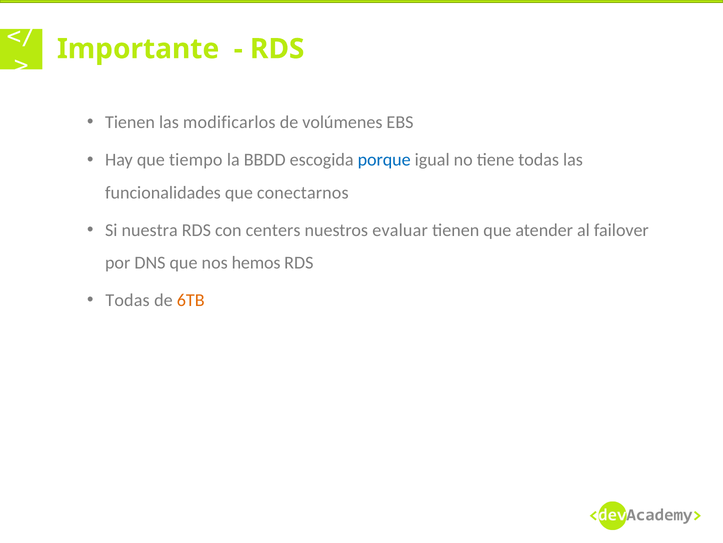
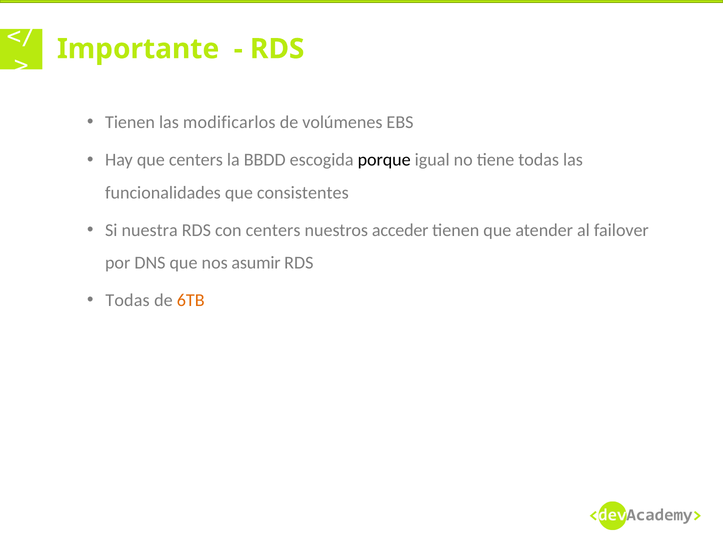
que tiempo: tiempo -> centers (196, 160)
porque colour: blue -> black (384, 160)
conectarnos: conectarnos -> consistentes (303, 192)
evaluar: evaluar -> acceder (400, 230)
hemos: hemos -> asumir (256, 262)
